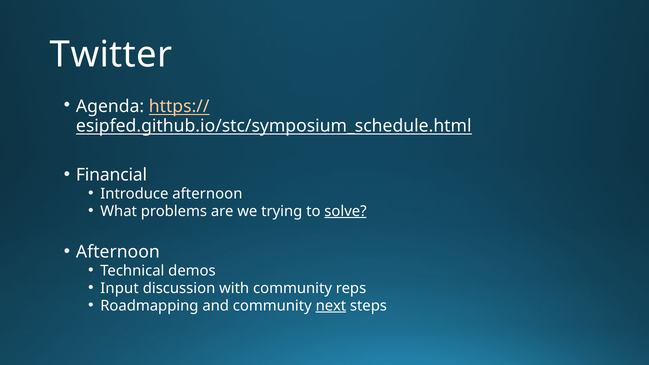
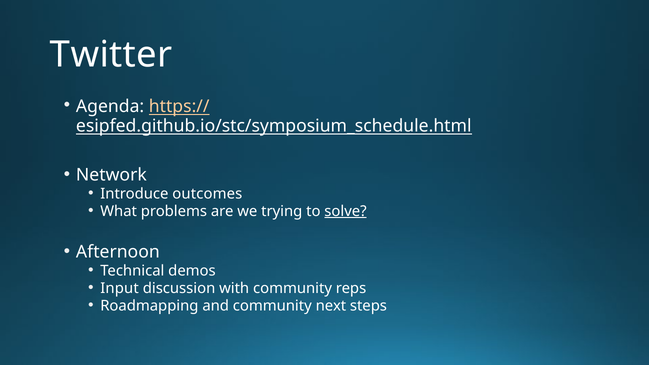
Financial: Financial -> Network (111, 175)
Introduce afternoon: afternoon -> outcomes (207, 194)
next underline: present -> none (331, 306)
